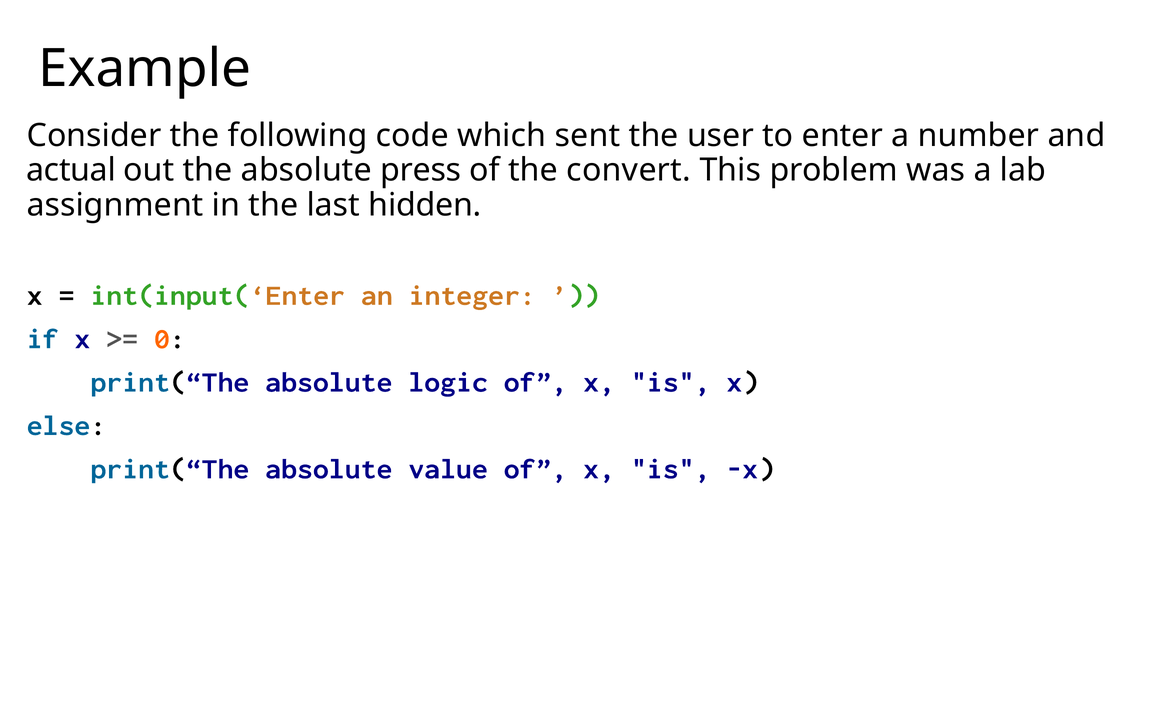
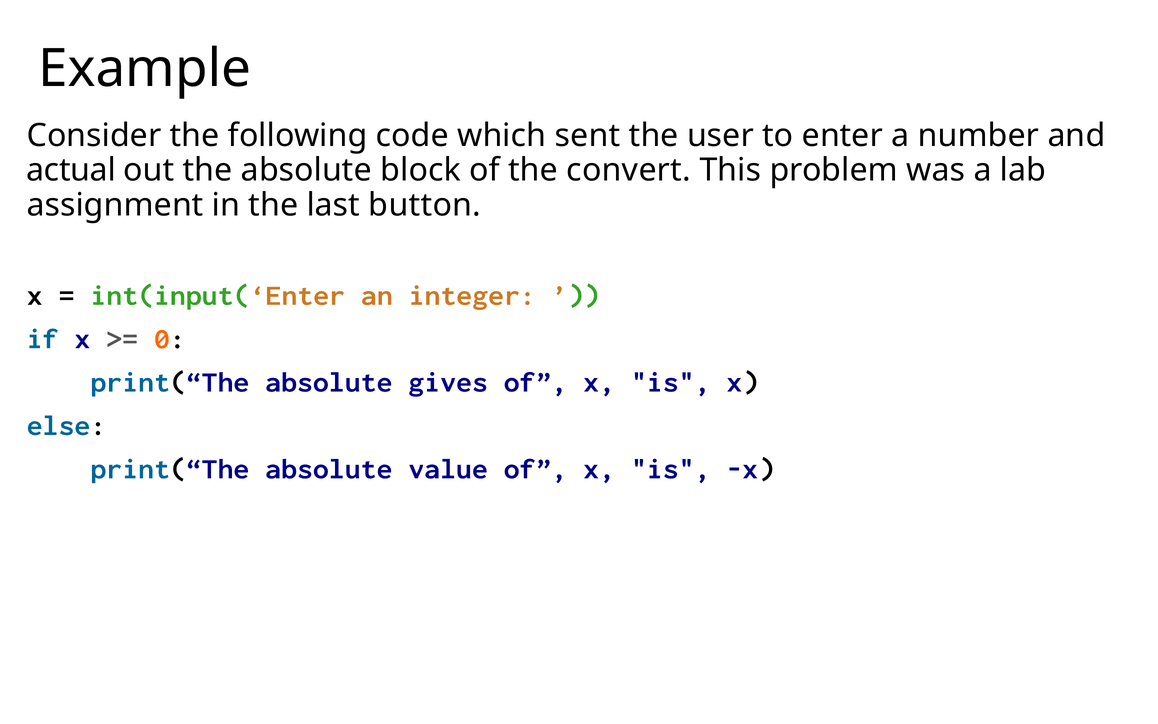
press: press -> block (421, 170)
hidden: hidden -> button (425, 205)
logic: logic -> gives (448, 382)
